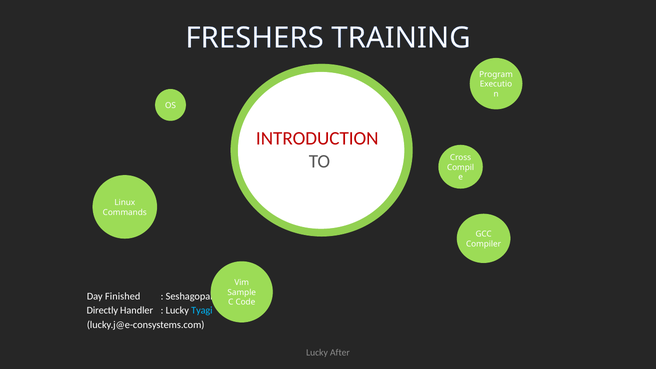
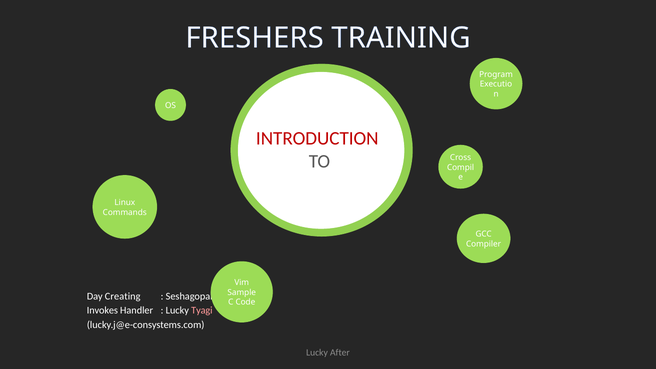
Finished: Finished -> Creating (123, 296)
Directly: Directly -> Invokes (102, 311)
Tyagi colour: light blue -> pink (202, 311)
